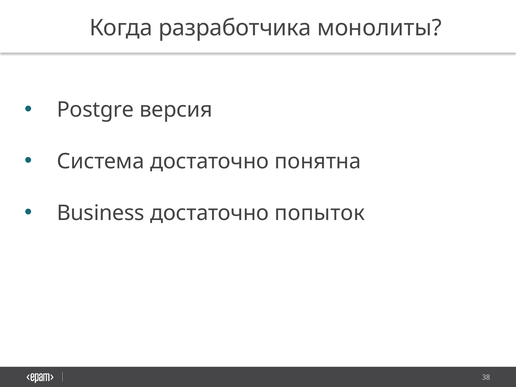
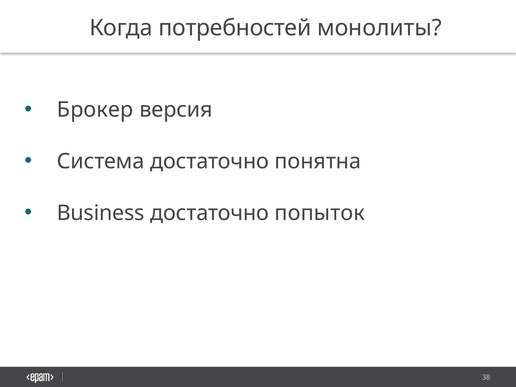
разработчика: разработчика -> потребностей (235, 28)
Postgre: Postgre -> Брокер (95, 110)
